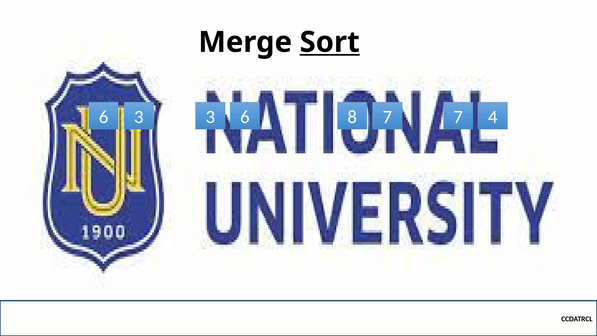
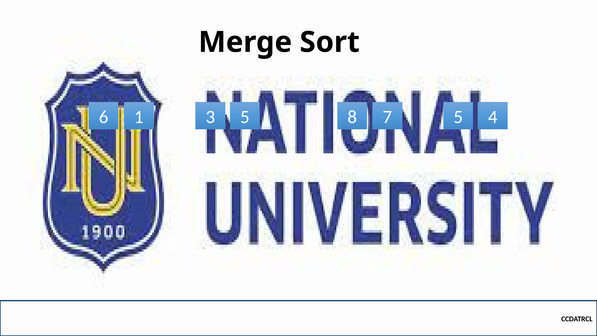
Sort underline: present -> none (330, 42)
6 3: 3 -> 1 (139, 117)
3 6: 6 -> 5 (245, 117)
7 7: 7 -> 5 (458, 117)
